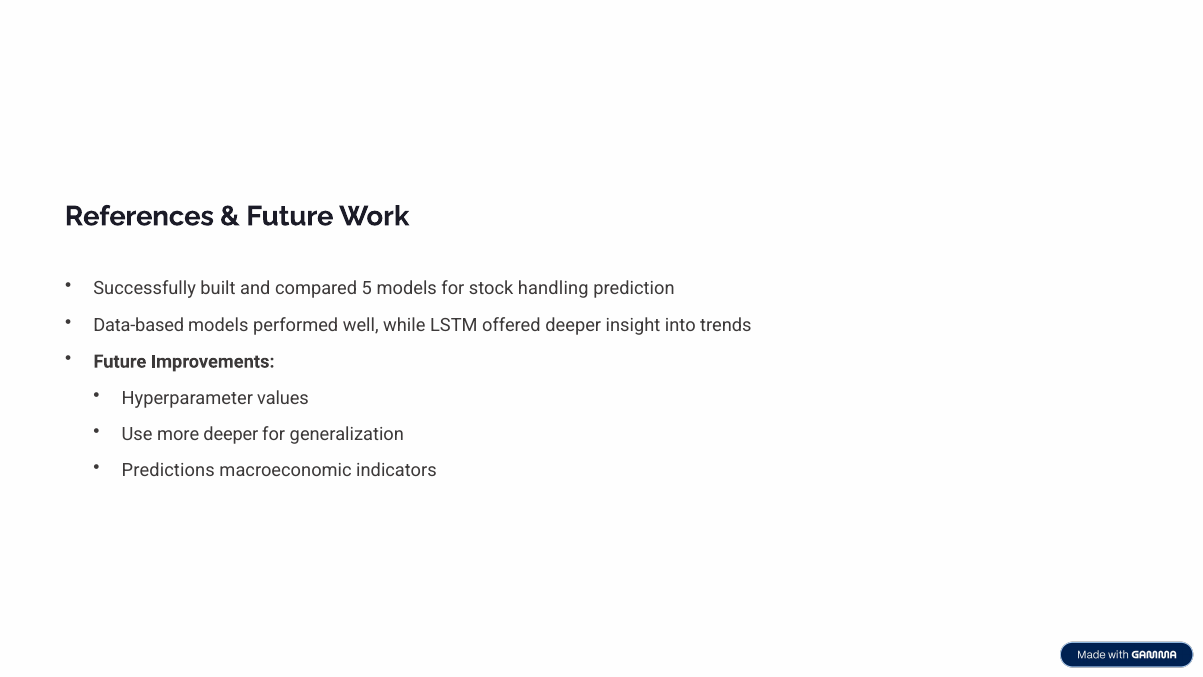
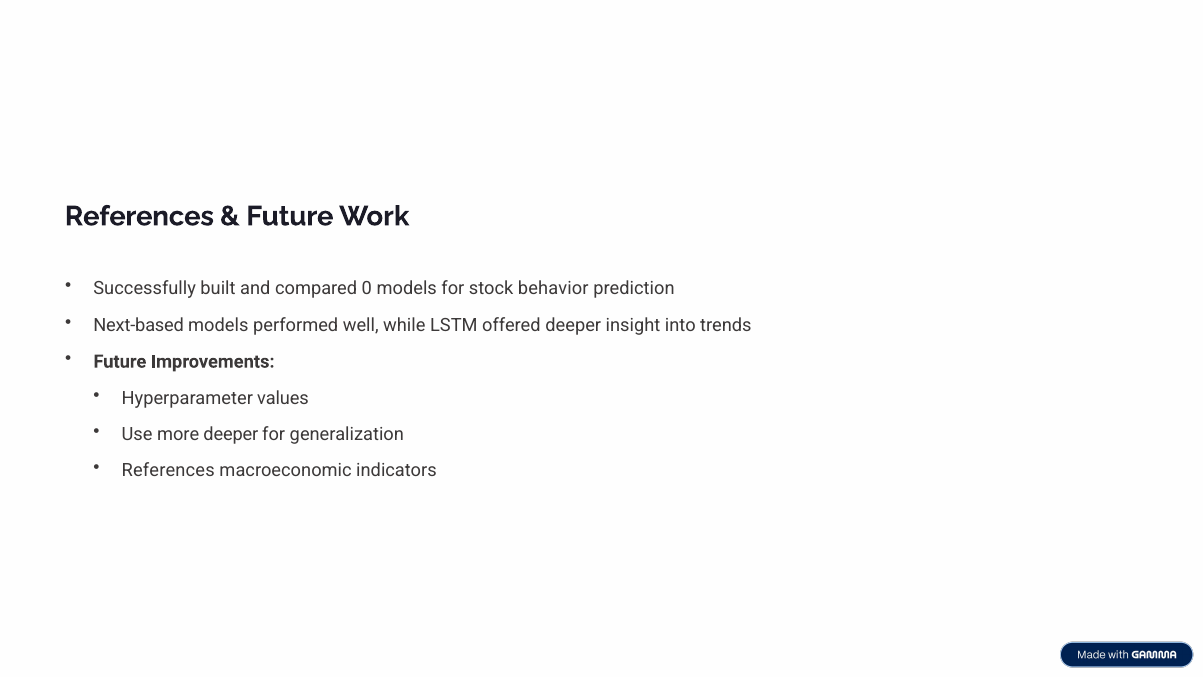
5: 5 -> 0 (367, 289)
handling: handling -> behavior (553, 289)
Data-based: Data-based -> Next-based (139, 325)
Predictions: Predictions -> References (168, 471)
